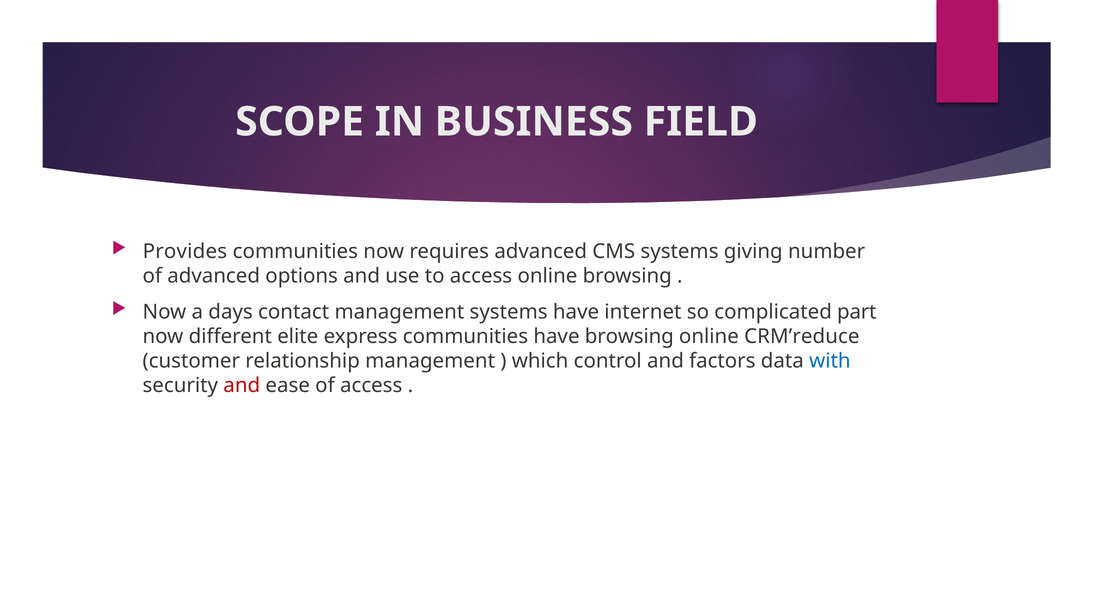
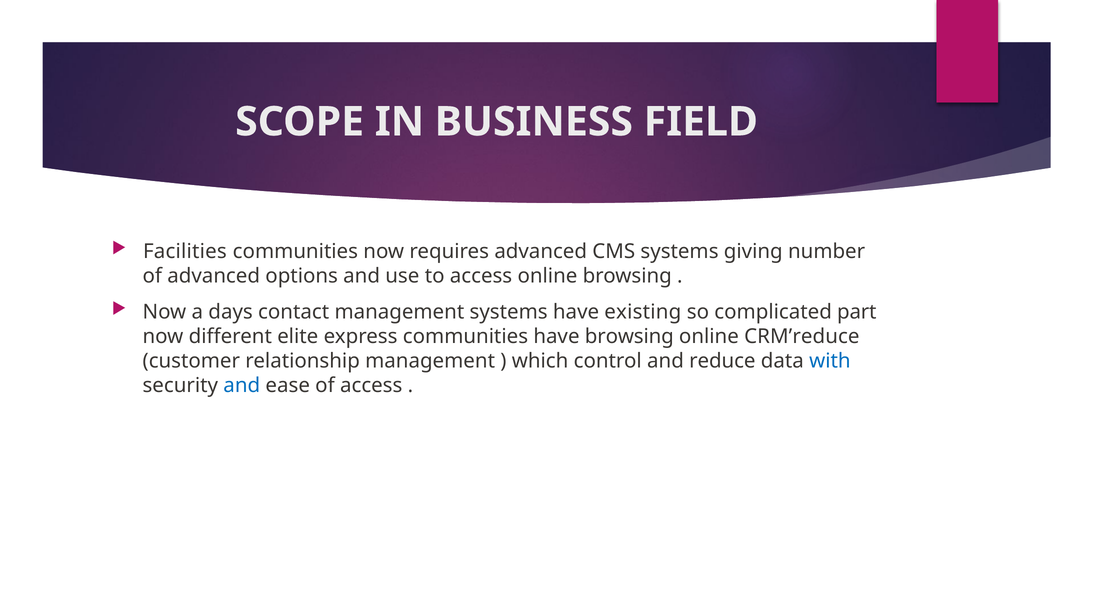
Provides: Provides -> Facilities (185, 251)
internet: internet -> existing (643, 312)
factors: factors -> reduce (722, 361)
and colour: red -> blue (242, 386)
